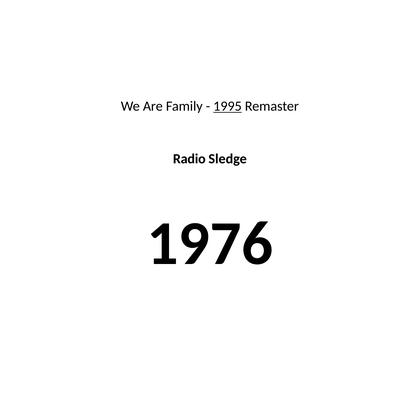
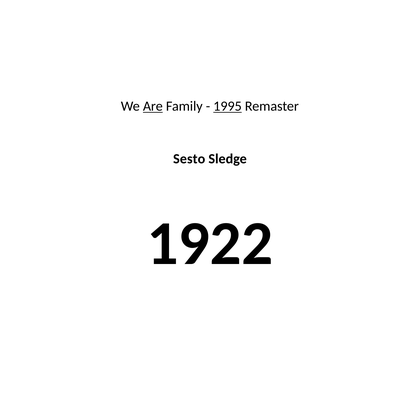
Are underline: none -> present (153, 106)
Radio: Radio -> Sesto (189, 159)
1976: 1976 -> 1922 (210, 244)
